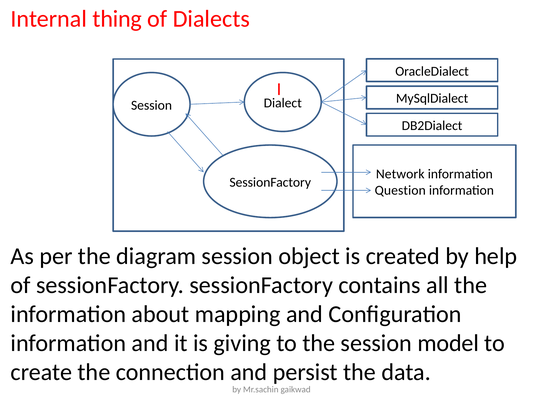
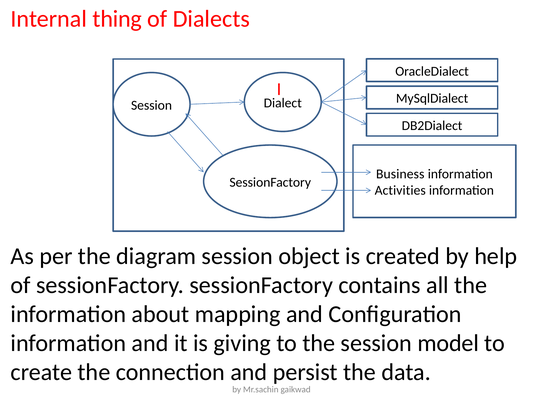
Network: Network -> Business (400, 174)
Question: Question -> Activities (400, 190)
